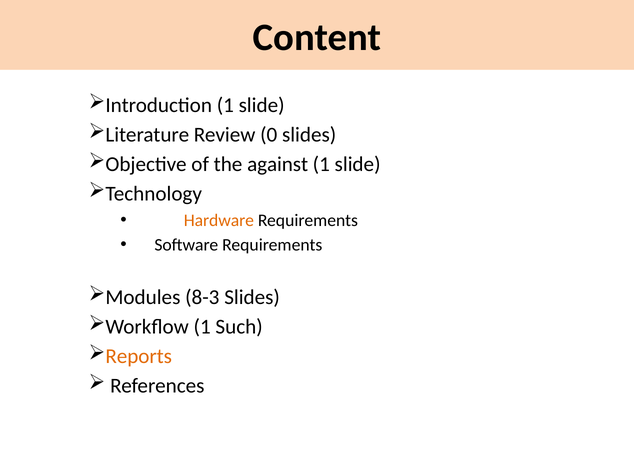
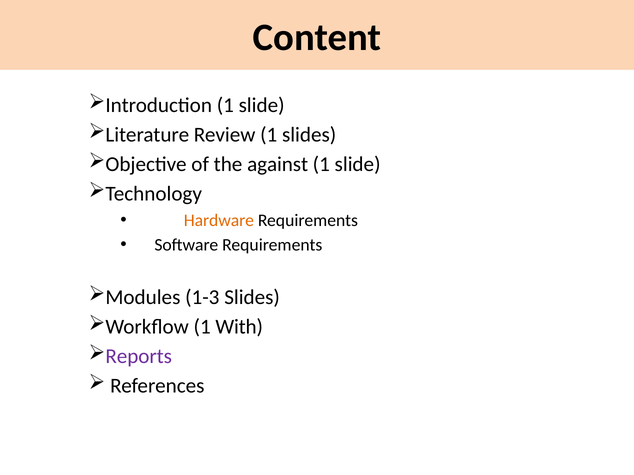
Review 0: 0 -> 1 (269, 135)
8-3: 8-3 -> 1-3 (202, 298)
Such: Such -> With (239, 327)
Reports colour: orange -> purple (139, 357)
